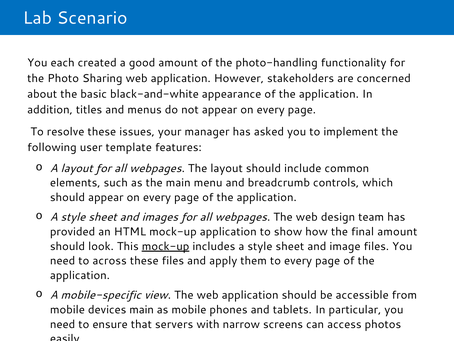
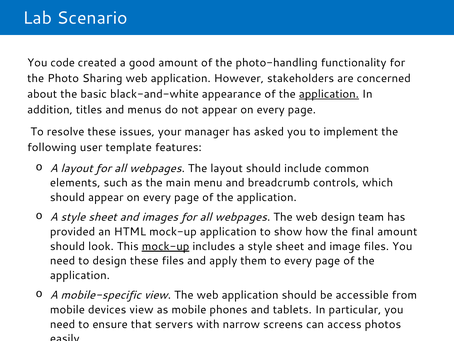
each: each -> code (63, 63)
application underline: none -> present (329, 94)
to across: across -> design (110, 260)
devices main: main -> view (142, 309)
